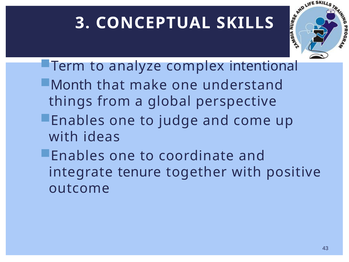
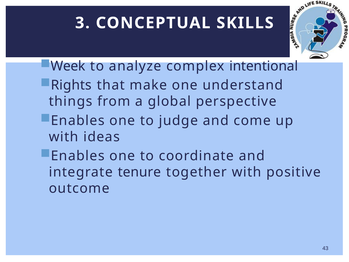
Term: Term -> Week (68, 66)
Month: Month -> Rights (71, 85)
